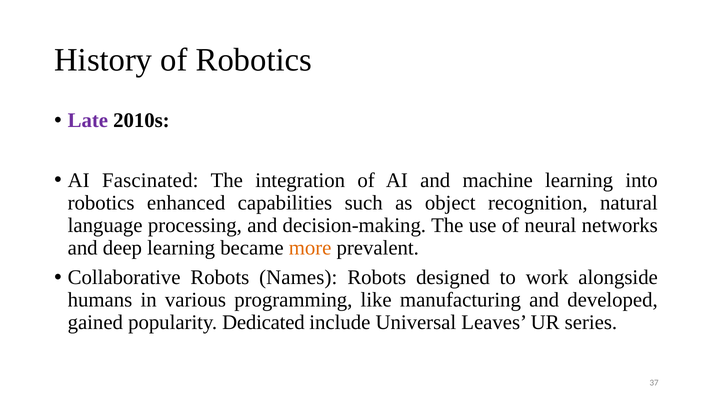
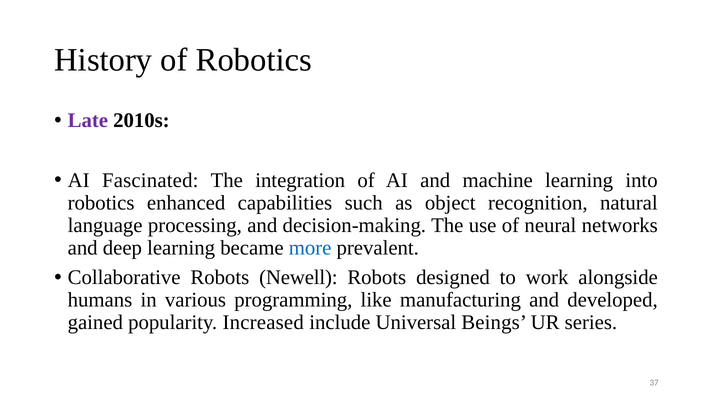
more colour: orange -> blue (310, 248)
Names: Names -> Newell (298, 278)
Dedicated: Dedicated -> Increased (263, 323)
Leaves: Leaves -> Beings (494, 323)
